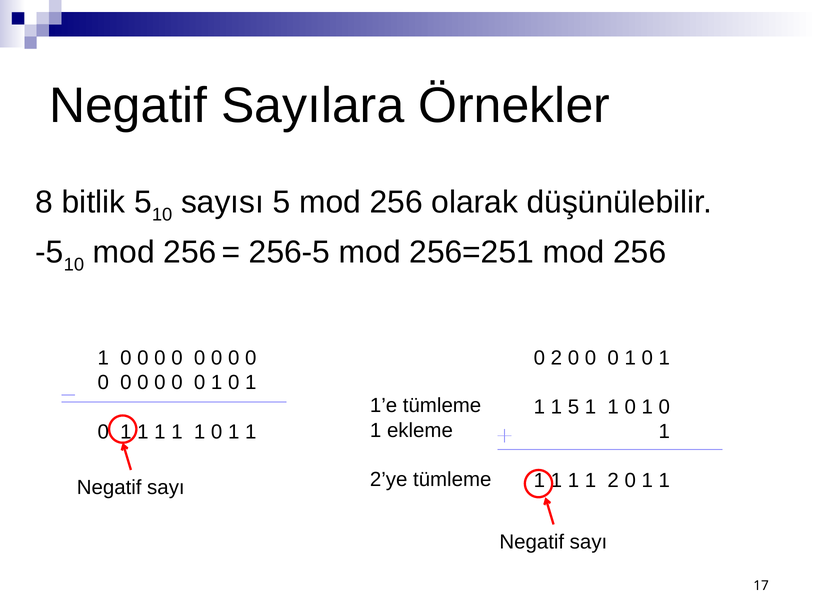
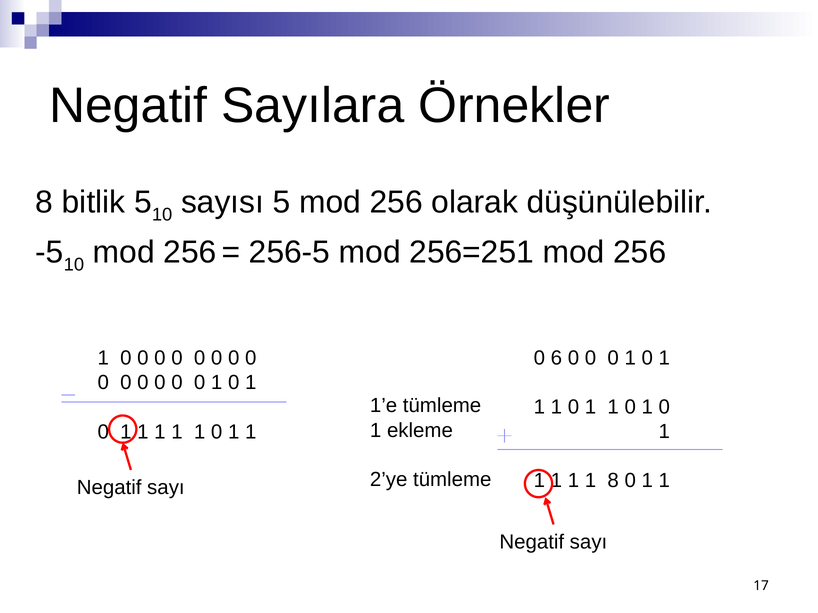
0 2: 2 -> 6 (556, 358)
5: 5 -> 0 (573, 407)
1 2: 2 -> 8 (613, 481)
